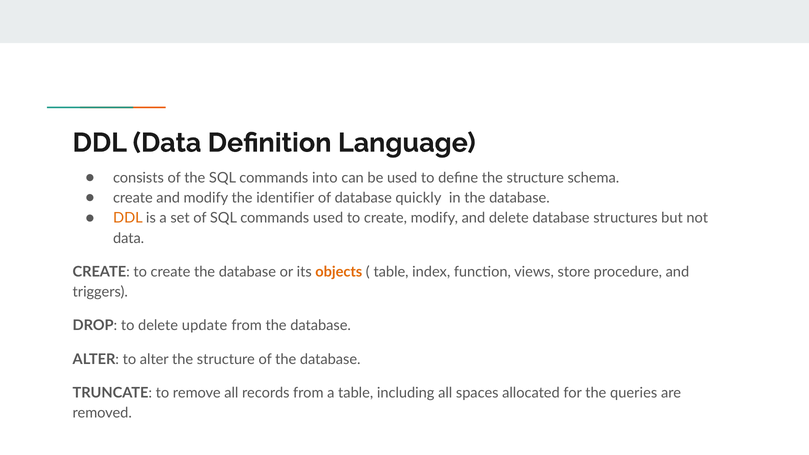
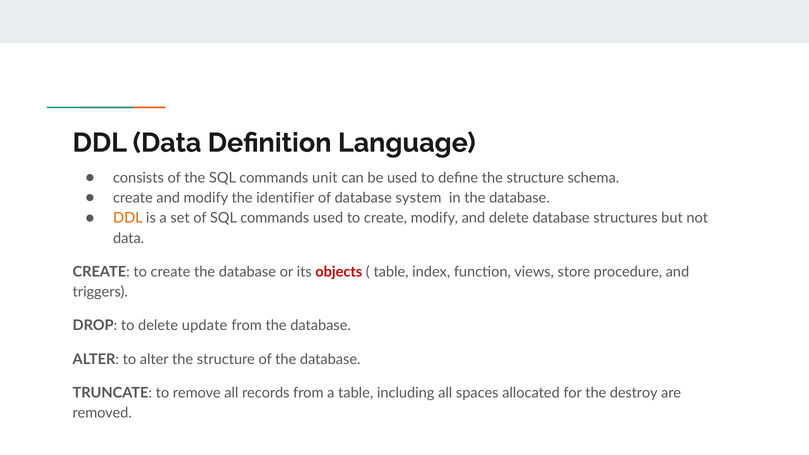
into: into -> unit (325, 178)
quickly: quickly -> system (418, 198)
objects colour: orange -> red (339, 272)
queries: queries -> destroy (634, 393)
